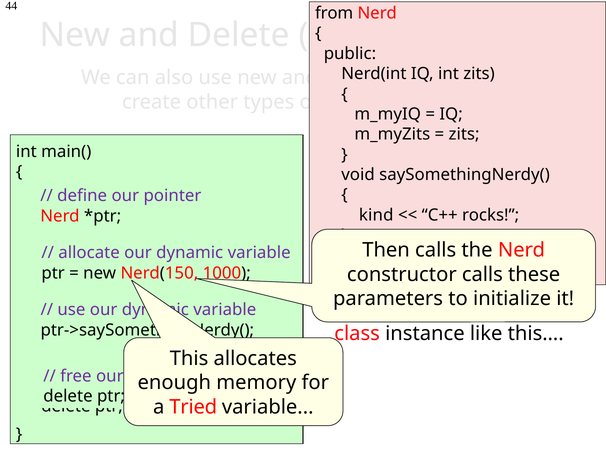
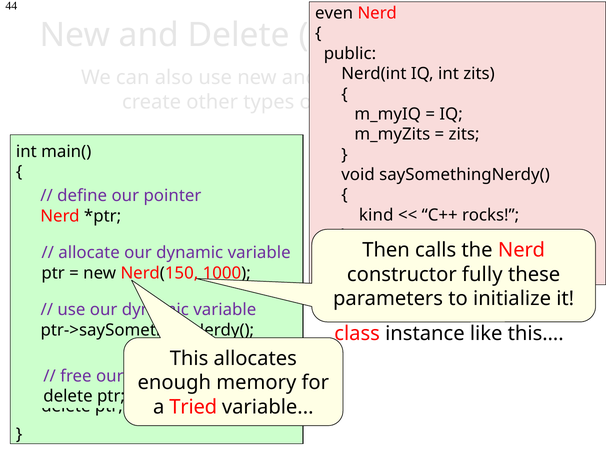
from: from -> even (334, 13)
calls: calls -> fully (482, 275)
